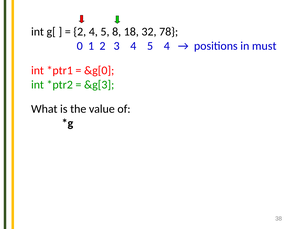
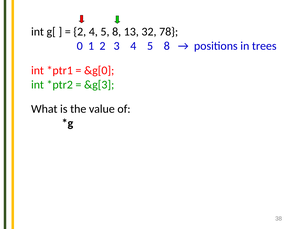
18: 18 -> 13 (131, 32)
3 4 5 4: 4 -> 8 (167, 46)
must: must -> trees (264, 46)
